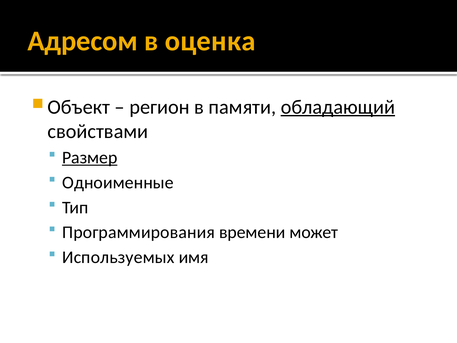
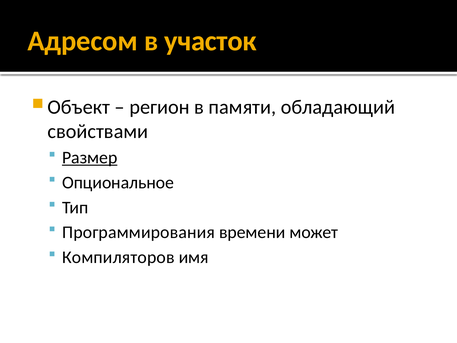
оценка: оценка -> участок (210, 41)
обладающий underline: present -> none (338, 107)
Одноименные: Одноименные -> Опциональное (118, 182)
Используемых: Используемых -> Компиляторов (118, 257)
